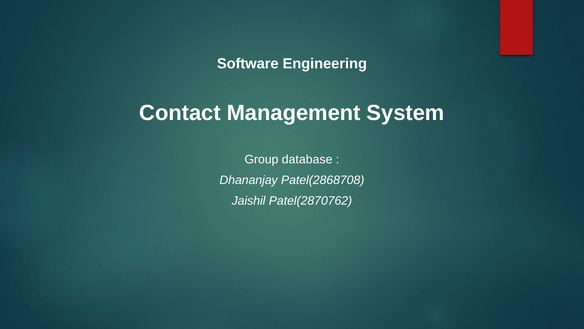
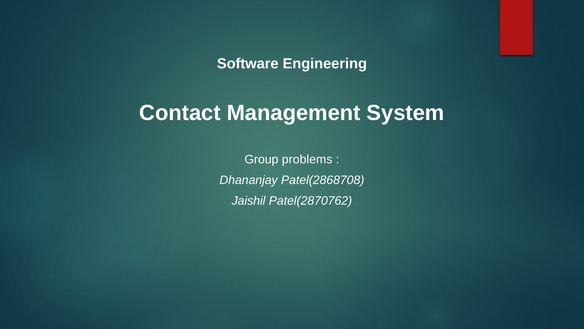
database: database -> problems (307, 159)
